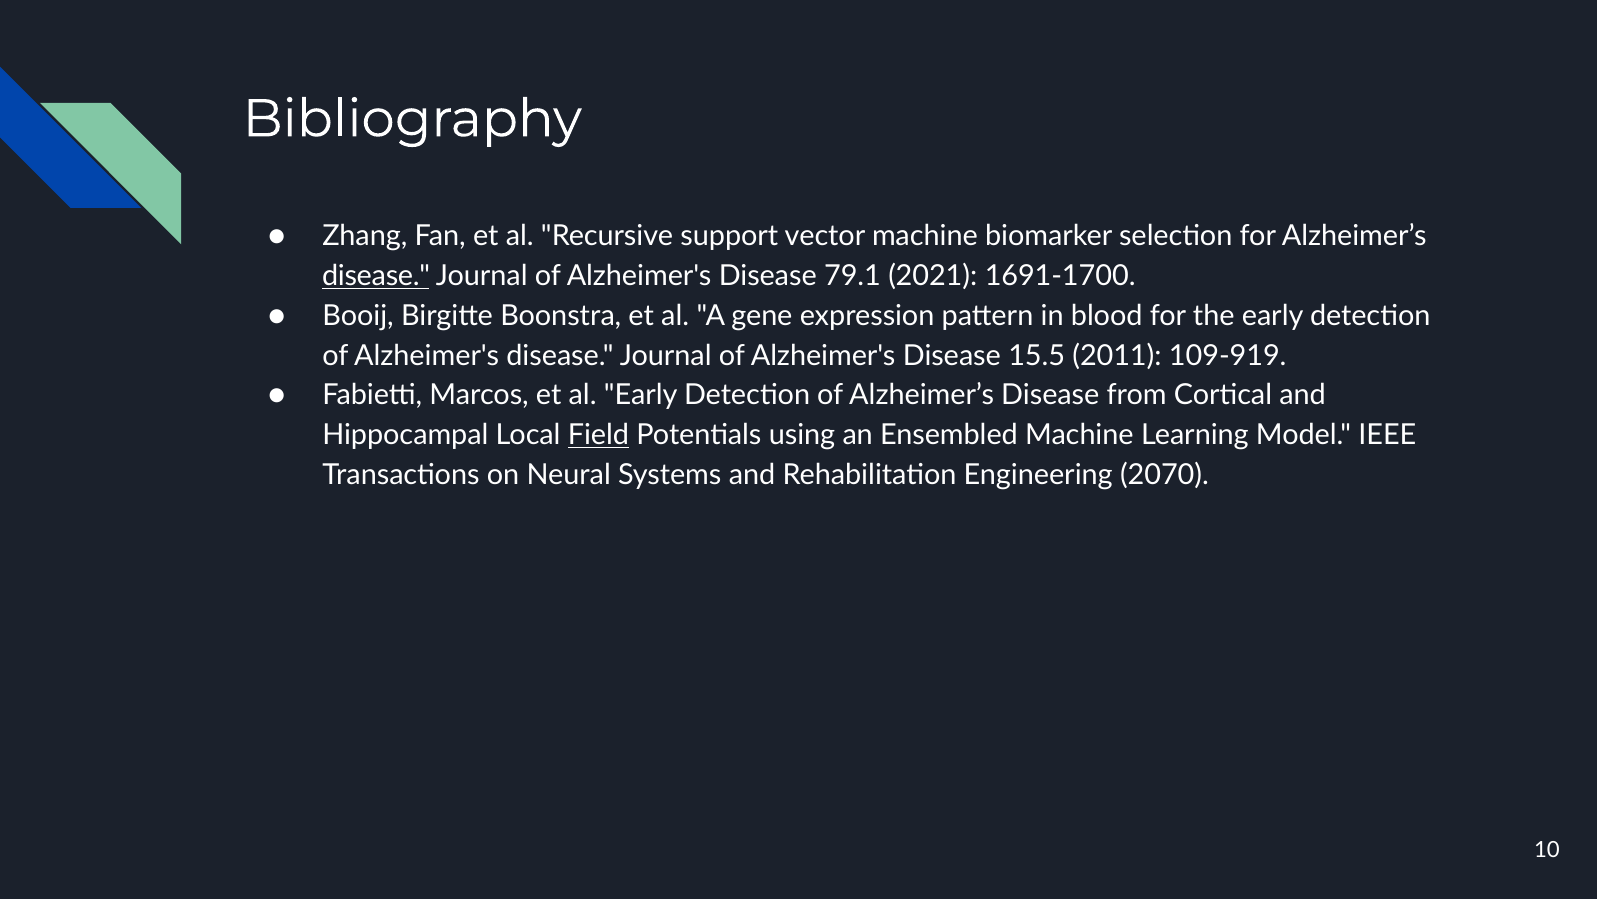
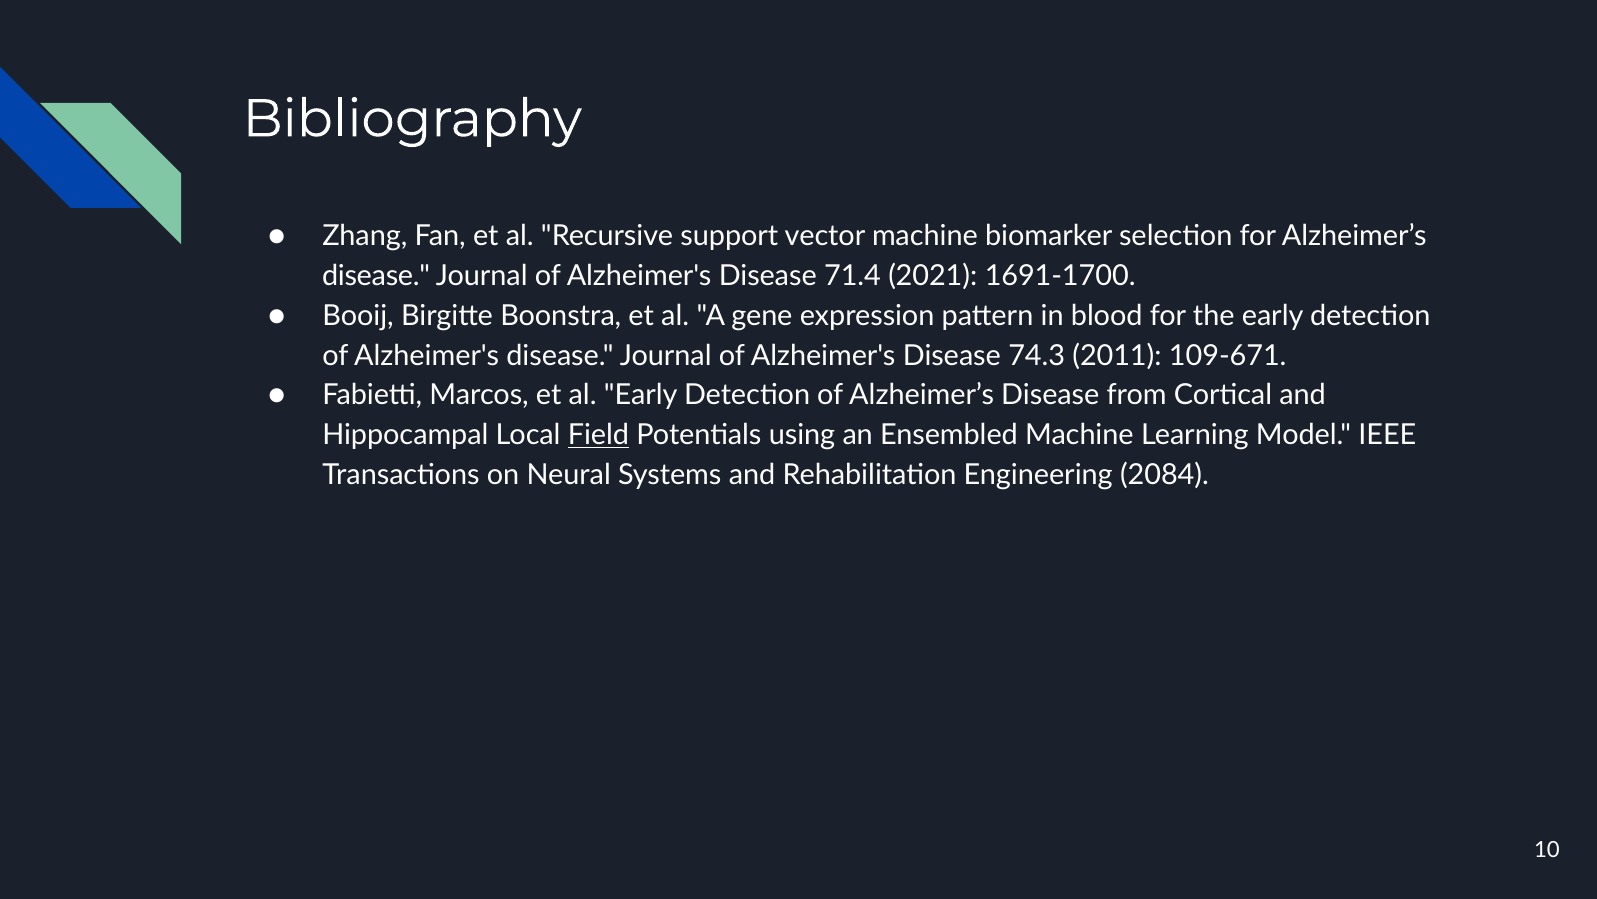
disease underline: present -> none (376, 276)
79.1: 79.1 -> 71.4 (853, 276)
15.5: 15.5 -> 74.3 (1037, 355)
109-919: 109-919 -> 109-671 (1228, 355)
2070: 2070 -> 2084 (1164, 475)
